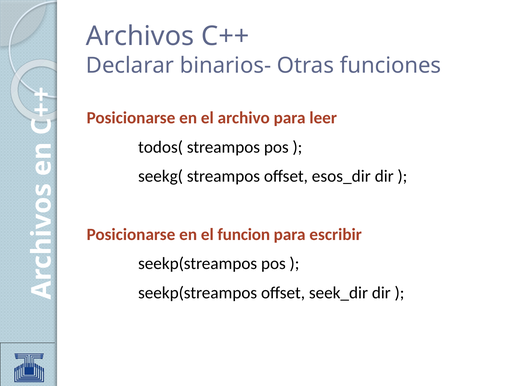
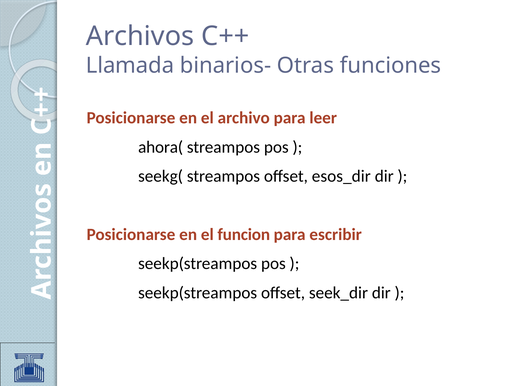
Declarar: Declarar -> Llamada (130, 65)
todos(: todos( -> ahora( (161, 147)
